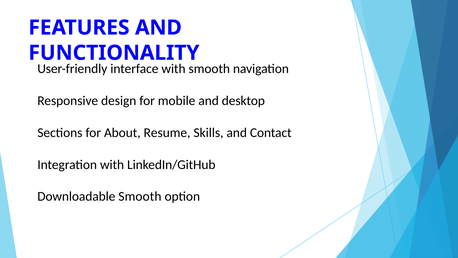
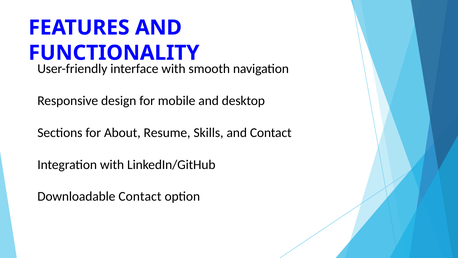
Downloadable Smooth: Smooth -> Contact (140, 196)
